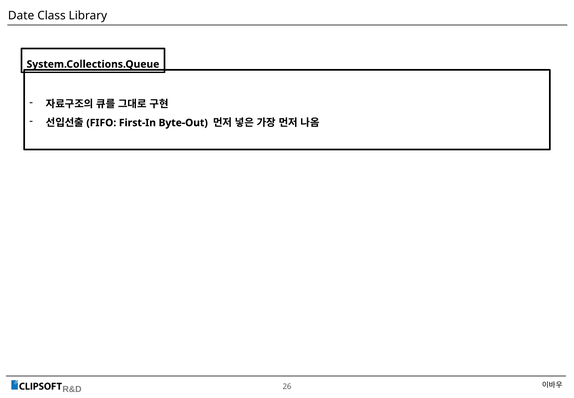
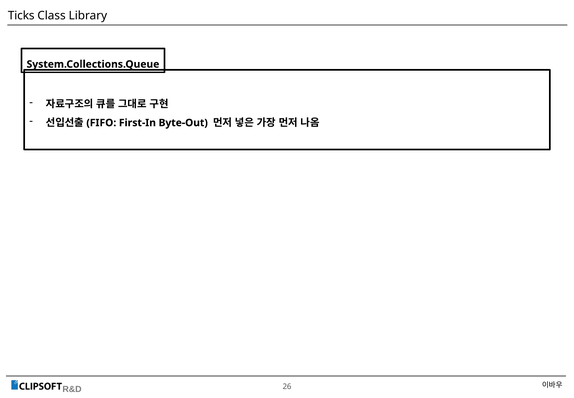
Date: Date -> Ticks (21, 15)
